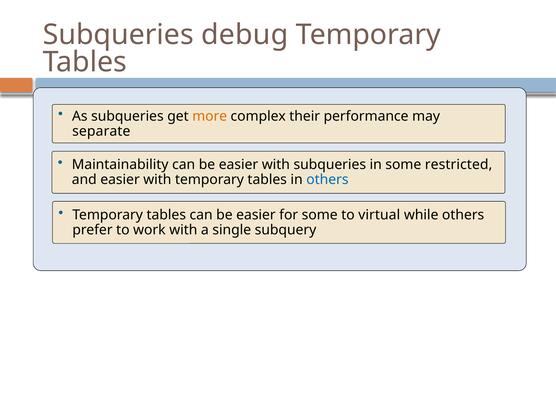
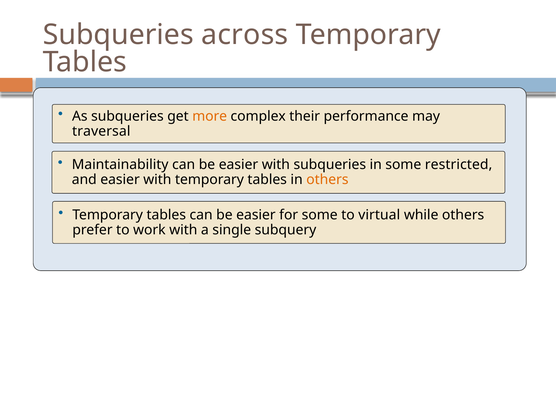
debug: debug -> across (245, 35)
separate: separate -> traversal (101, 131)
others colour: blue -> orange (327, 180)
